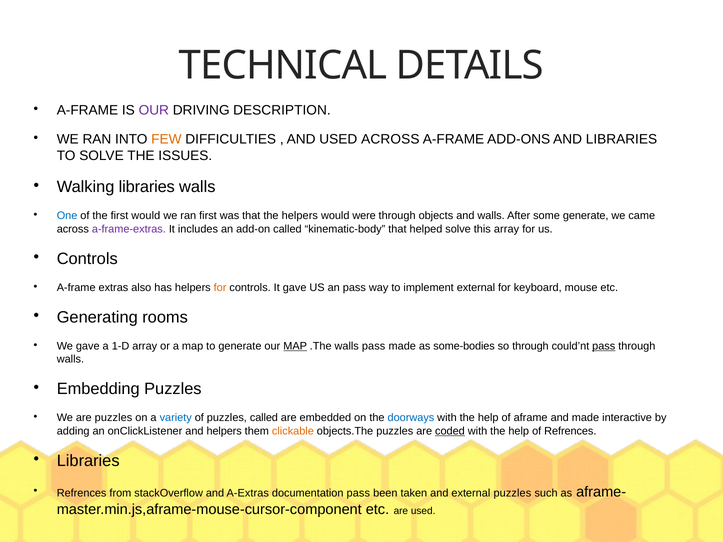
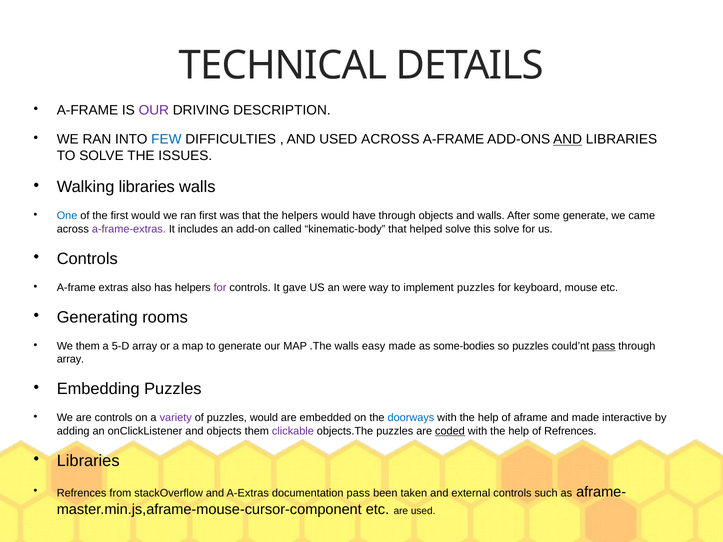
FEW colour: orange -> blue (166, 140)
AND underline: none -> present (568, 140)
were: were -> have (364, 216)
this array: array -> solve (507, 229)
for colour: orange -> purple (220, 288)
an pass: pass -> were (354, 288)
implement external: external -> puzzles (476, 288)
We gave: gave -> them (88, 346)
1-D: 1-D -> 5-D (121, 346)
MAP underline: present -> none (295, 346)
walls pass: pass -> easy (374, 346)
so through: through -> puzzles (530, 346)
walls: walls -> array (70, 359)
are puzzles: puzzles -> controls (114, 418)
variety colour: blue -> purple (176, 418)
puzzles called: called -> would (264, 418)
and helpers: helpers -> objects (224, 431)
clickable colour: orange -> purple (293, 431)
external puzzles: puzzles -> controls (512, 493)
